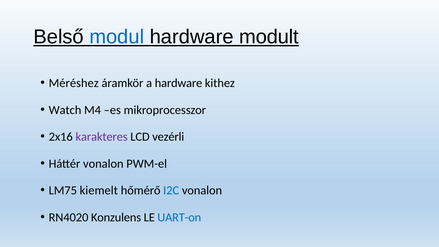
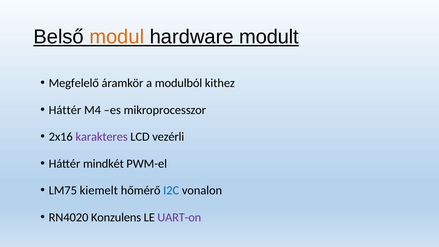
modul colour: blue -> orange (117, 37)
Méréshez: Méréshez -> Megfelelő (74, 83)
a hardware: hardware -> modulból (179, 83)
Watch: Watch -> Háttér (65, 110)
Háttér vonalon: vonalon -> mindkét (103, 164)
UART-on colour: blue -> purple (179, 217)
